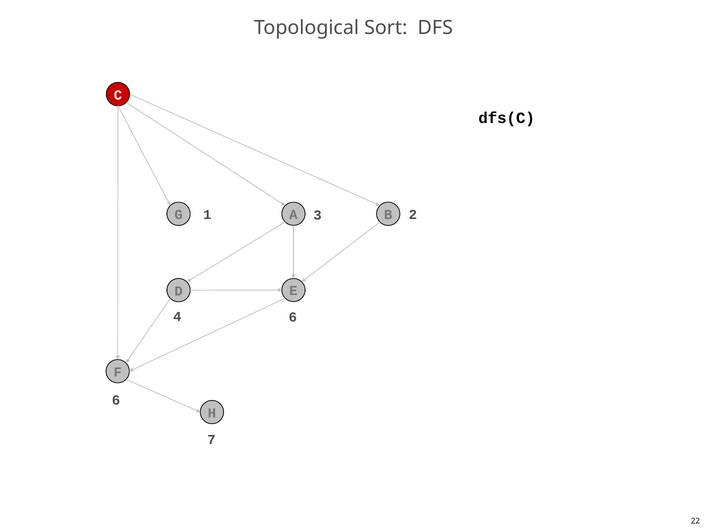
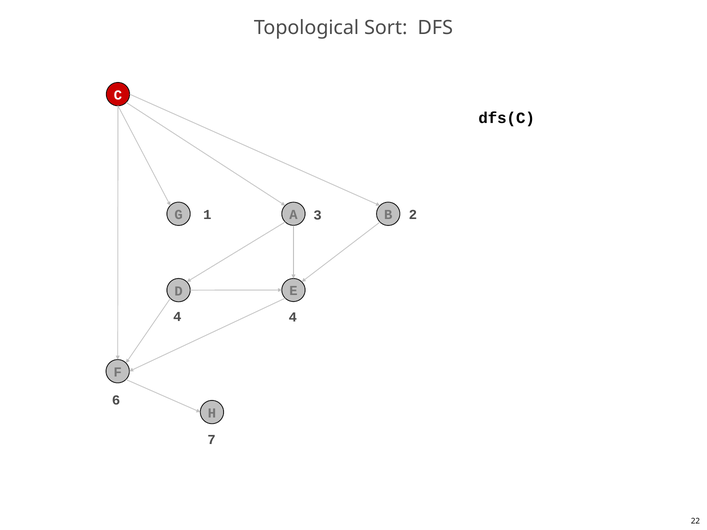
4 6: 6 -> 4 (293, 317)
